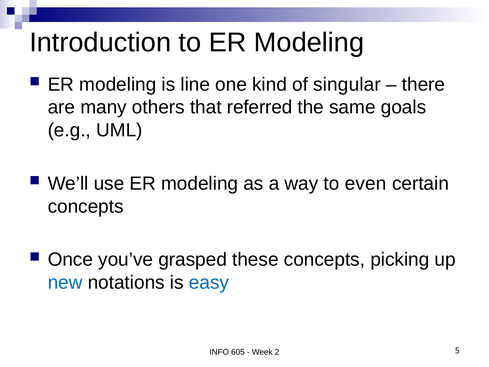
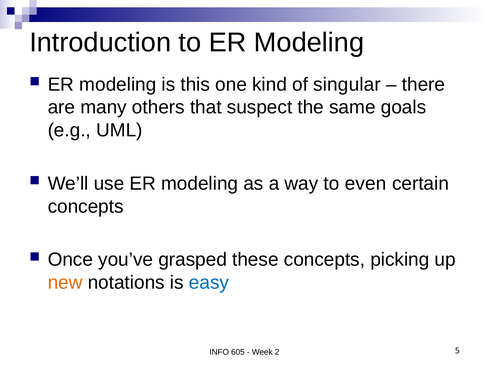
line: line -> this (195, 84)
referred: referred -> suspect (260, 107)
new colour: blue -> orange (65, 282)
